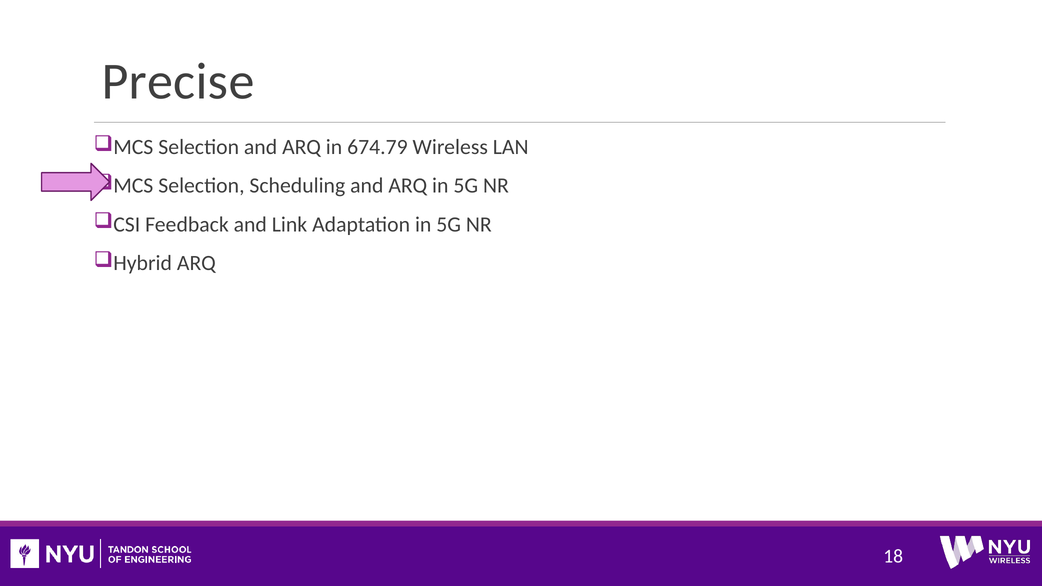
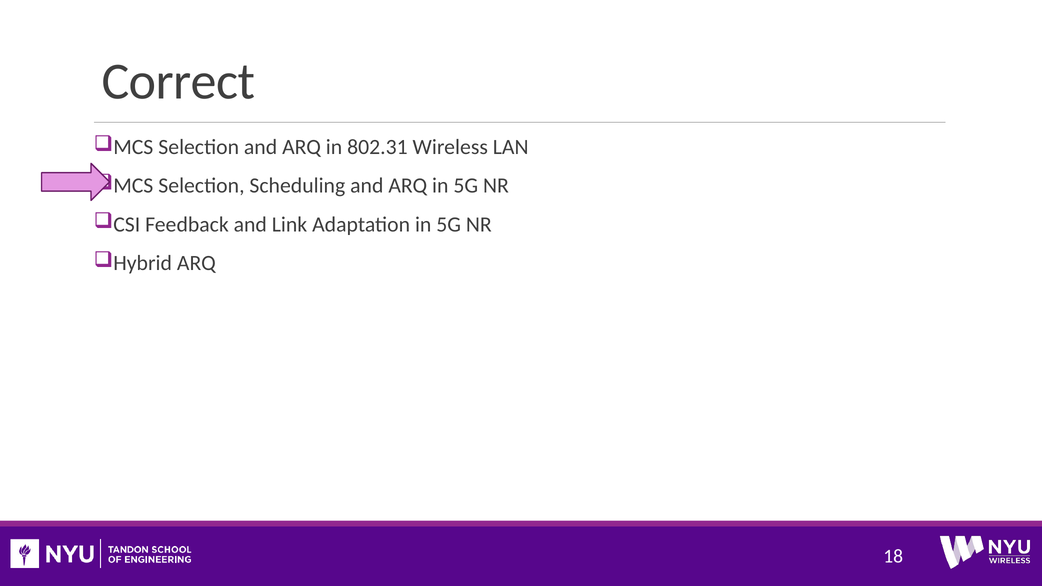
Precise: Precise -> Correct (178, 82)
674.79: 674.79 -> 802.31 (377, 147)
